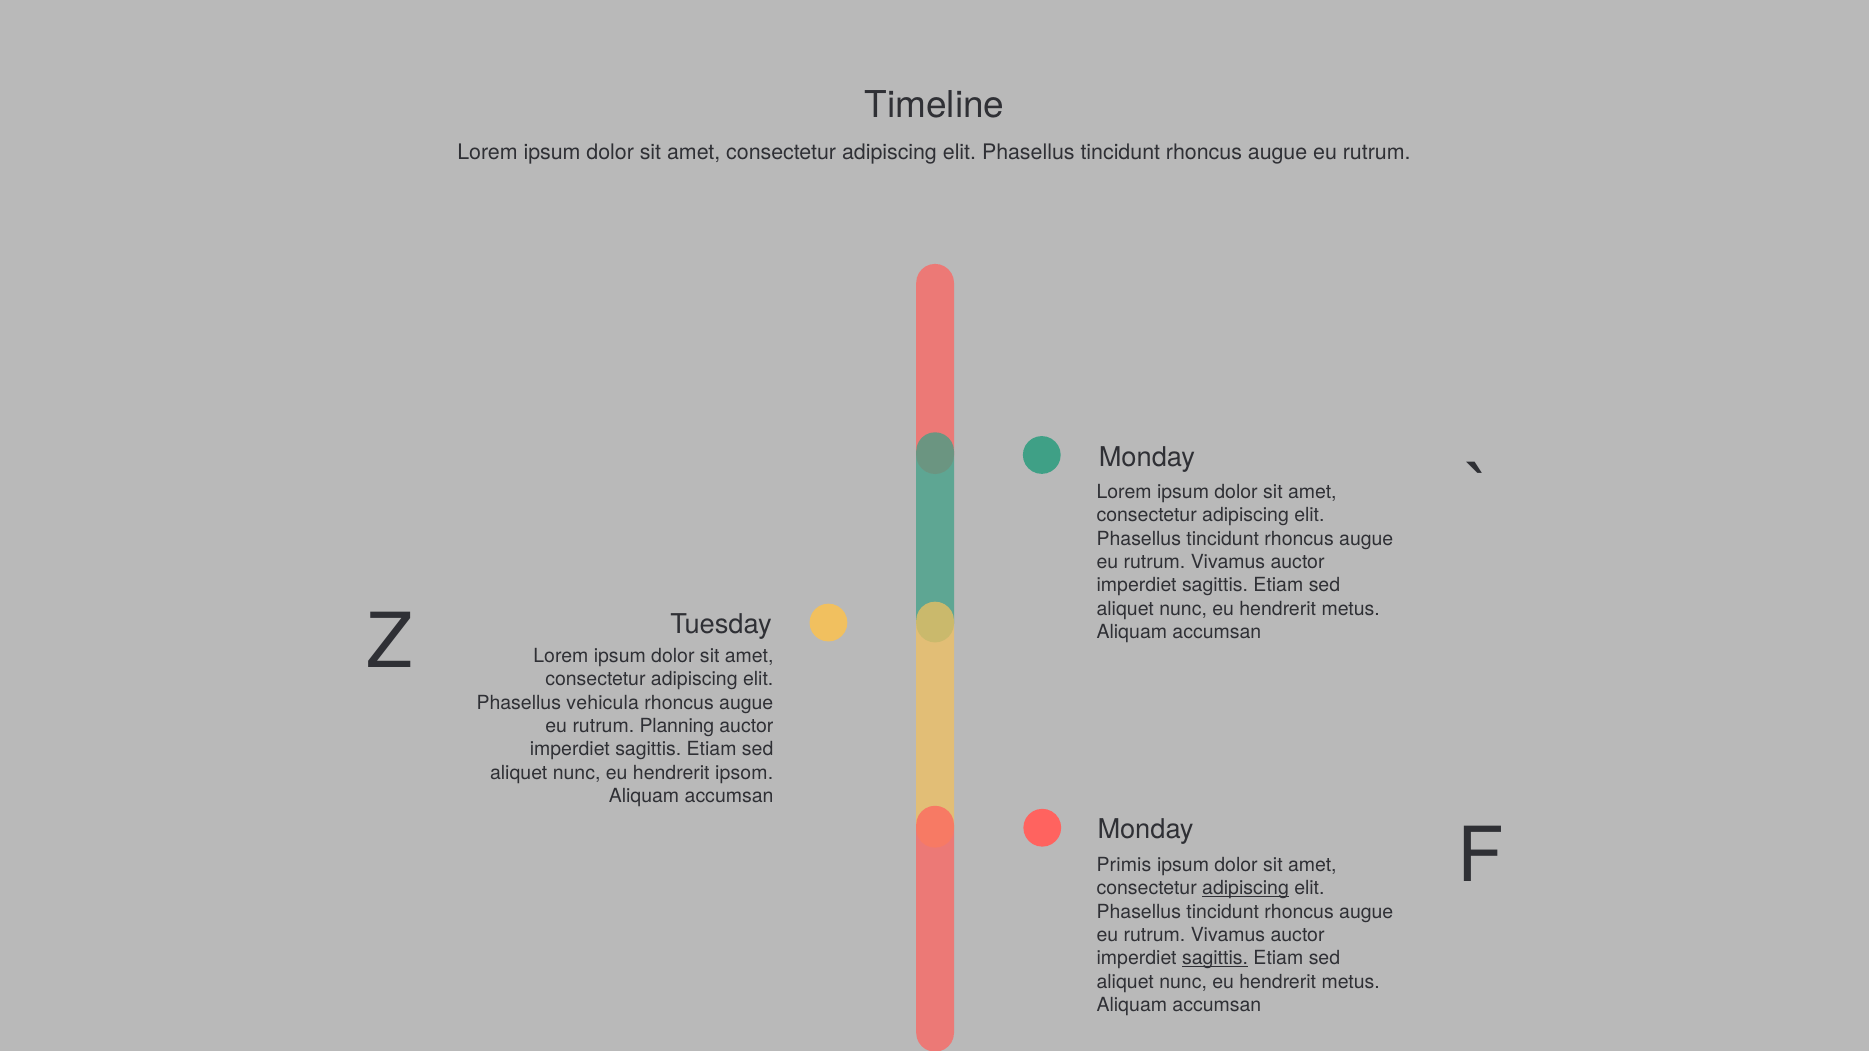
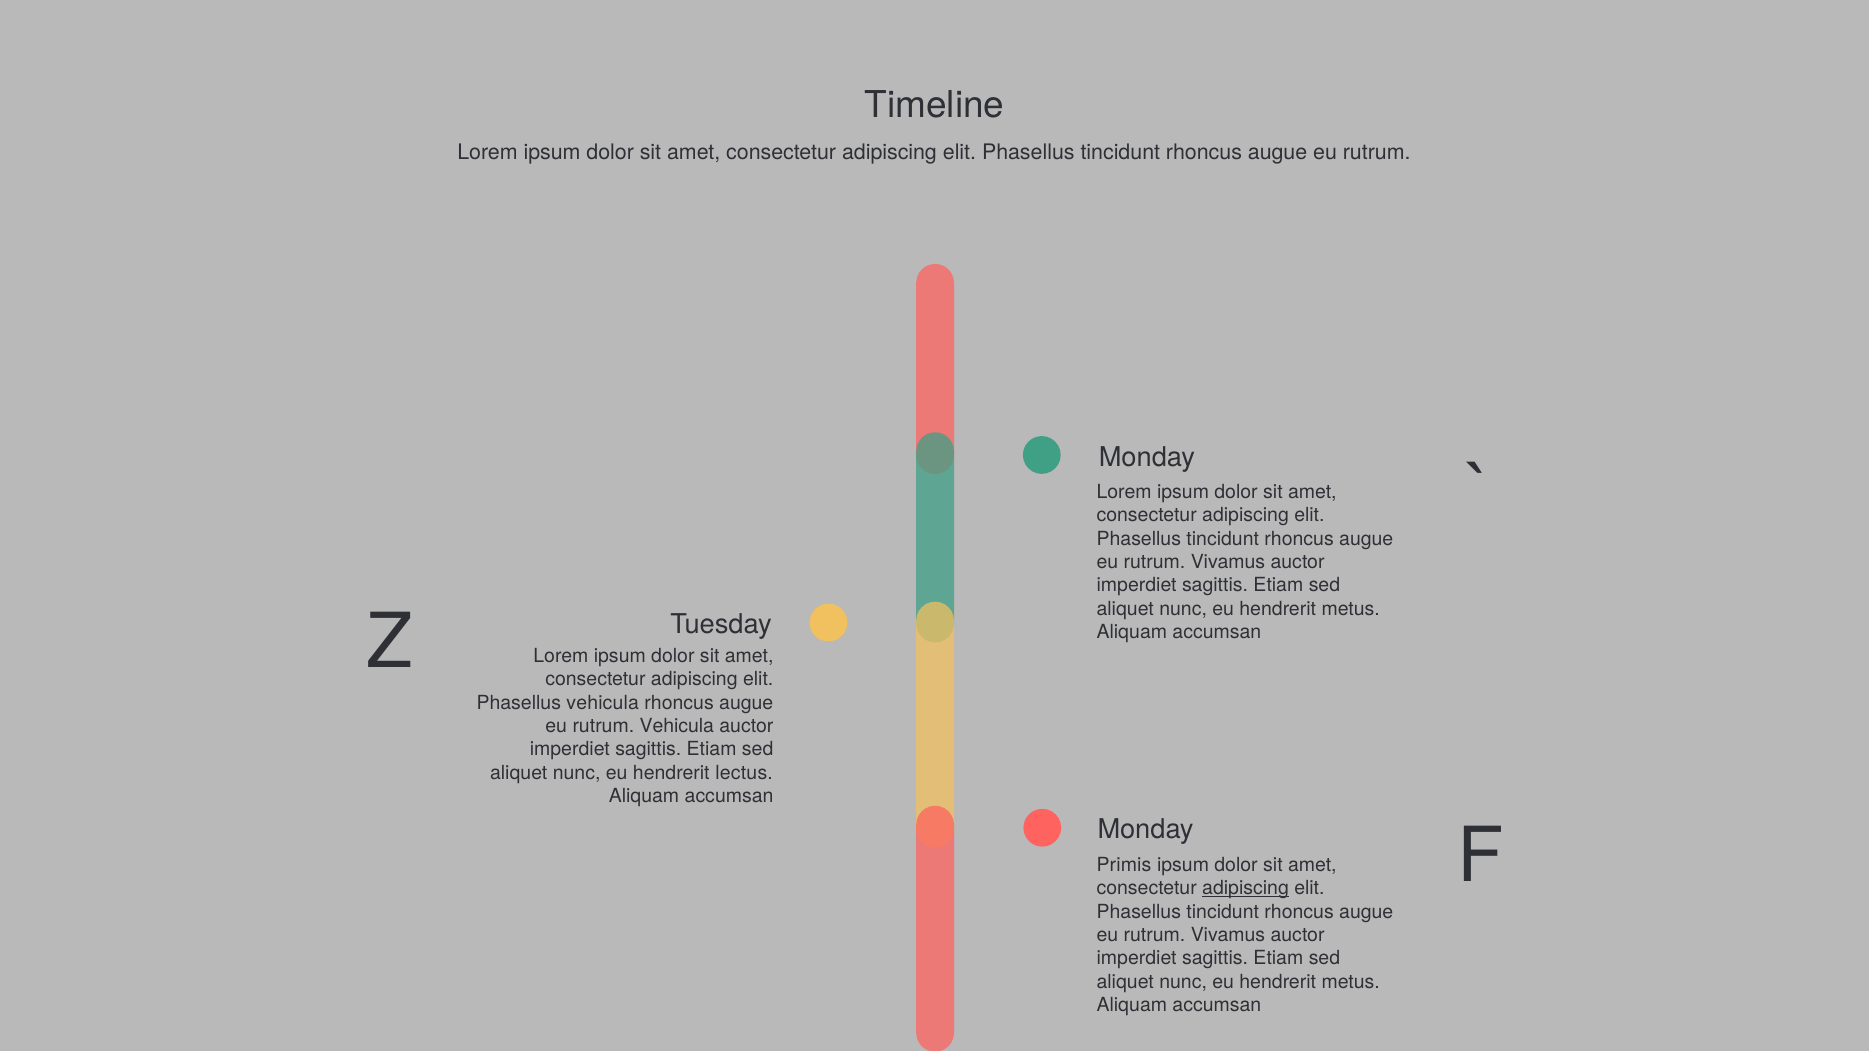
rutrum Planning: Planning -> Vehicula (677, 726)
ipsom: ipsom -> lectus (744, 773)
sagittis underline: present -> none (1215, 959)
